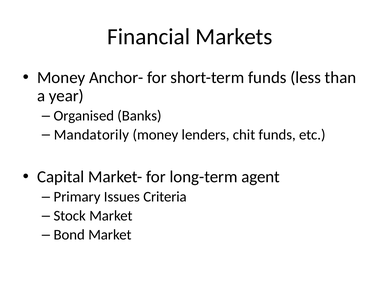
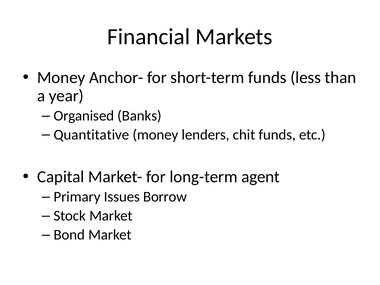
Mandatorily: Mandatorily -> Quantitative (91, 135)
Criteria: Criteria -> Borrow (165, 197)
